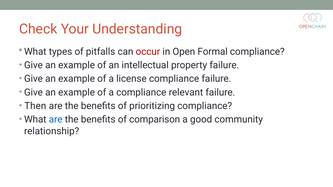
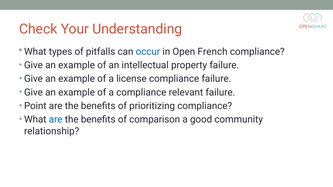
occur colour: red -> blue (148, 52)
Formal: Formal -> French (213, 52)
Then: Then -> Point (35, 106)
